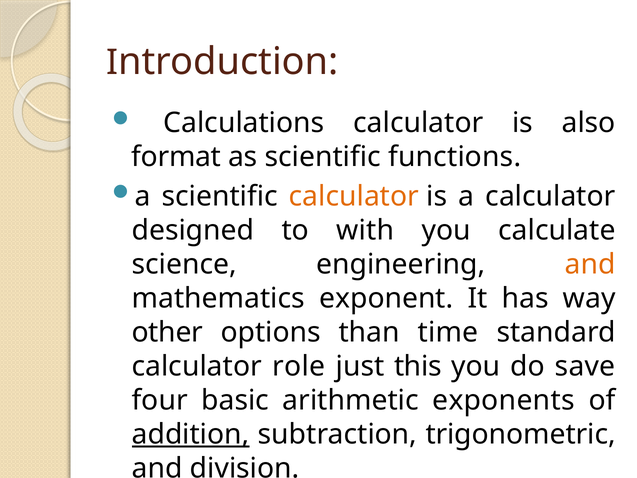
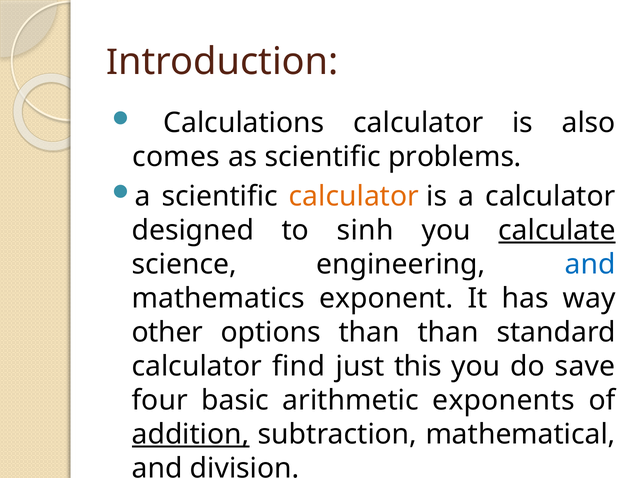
format: format -> comes (176, 157)
functions: functions -> problems (455, 157)
with: with -> sinh (365, 230)
calculate underline: none -> present (557, 230)
and colour: orange -> blue (590, 264)
than time: time -> than (448, 332)
role: role -> find (299, 366)
trigonometric: trigonometric -> mathematical (521, 434)
